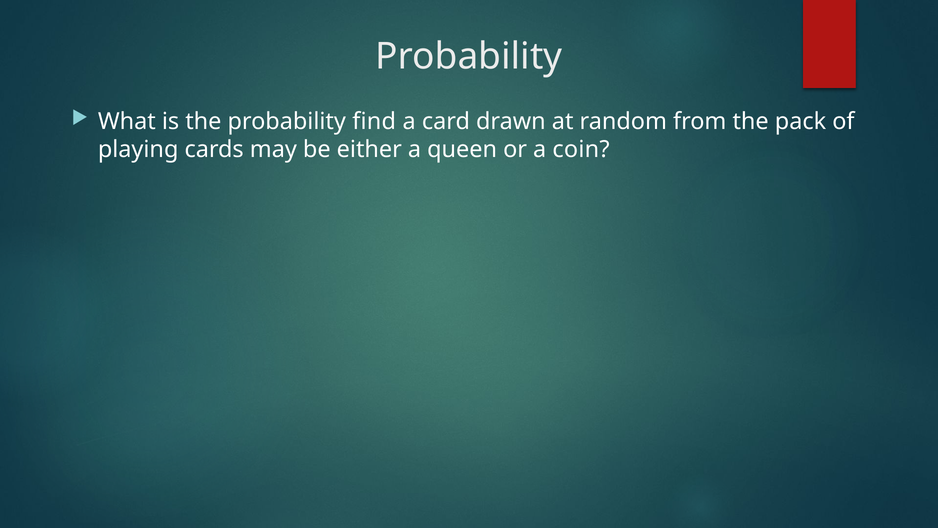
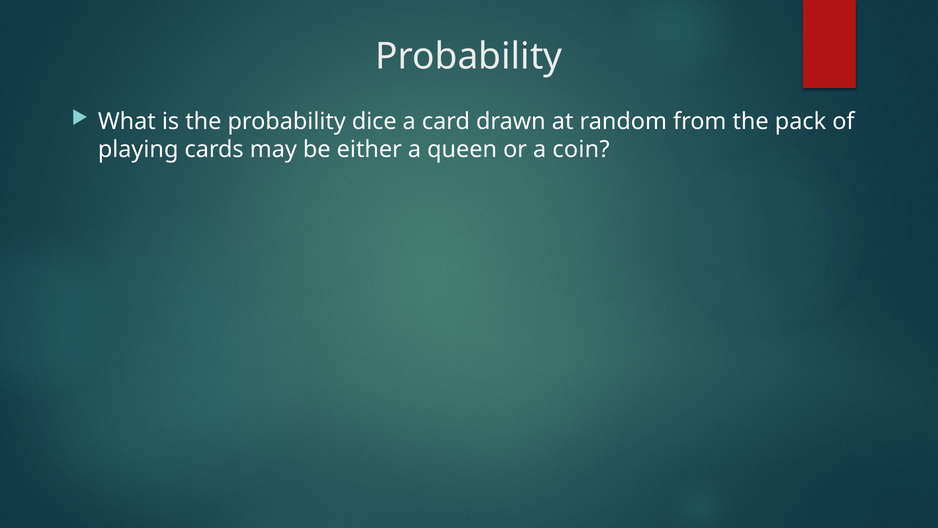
find: find -> dice (374, 121)
